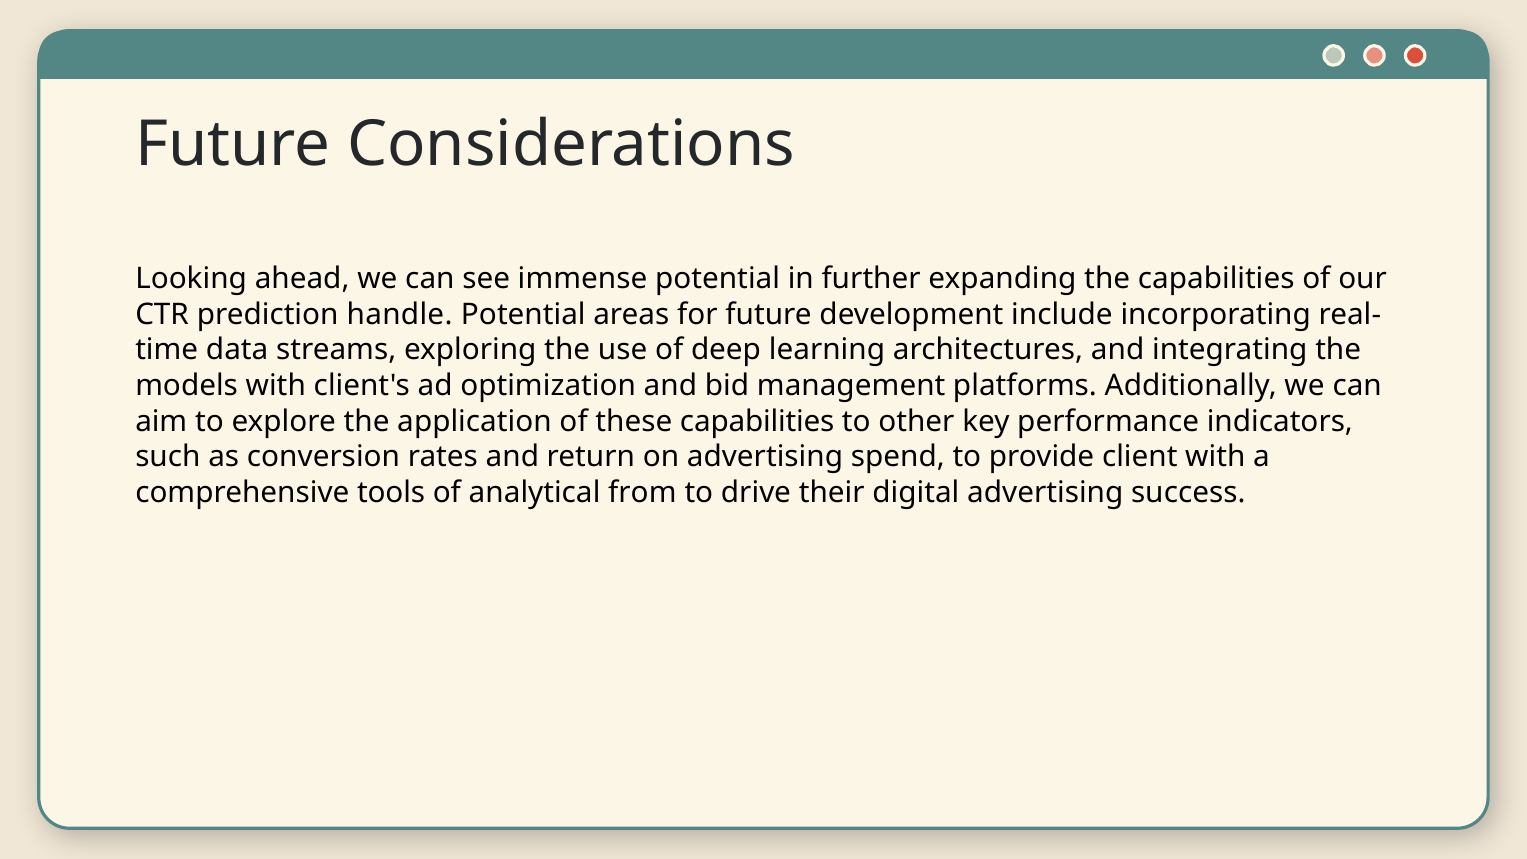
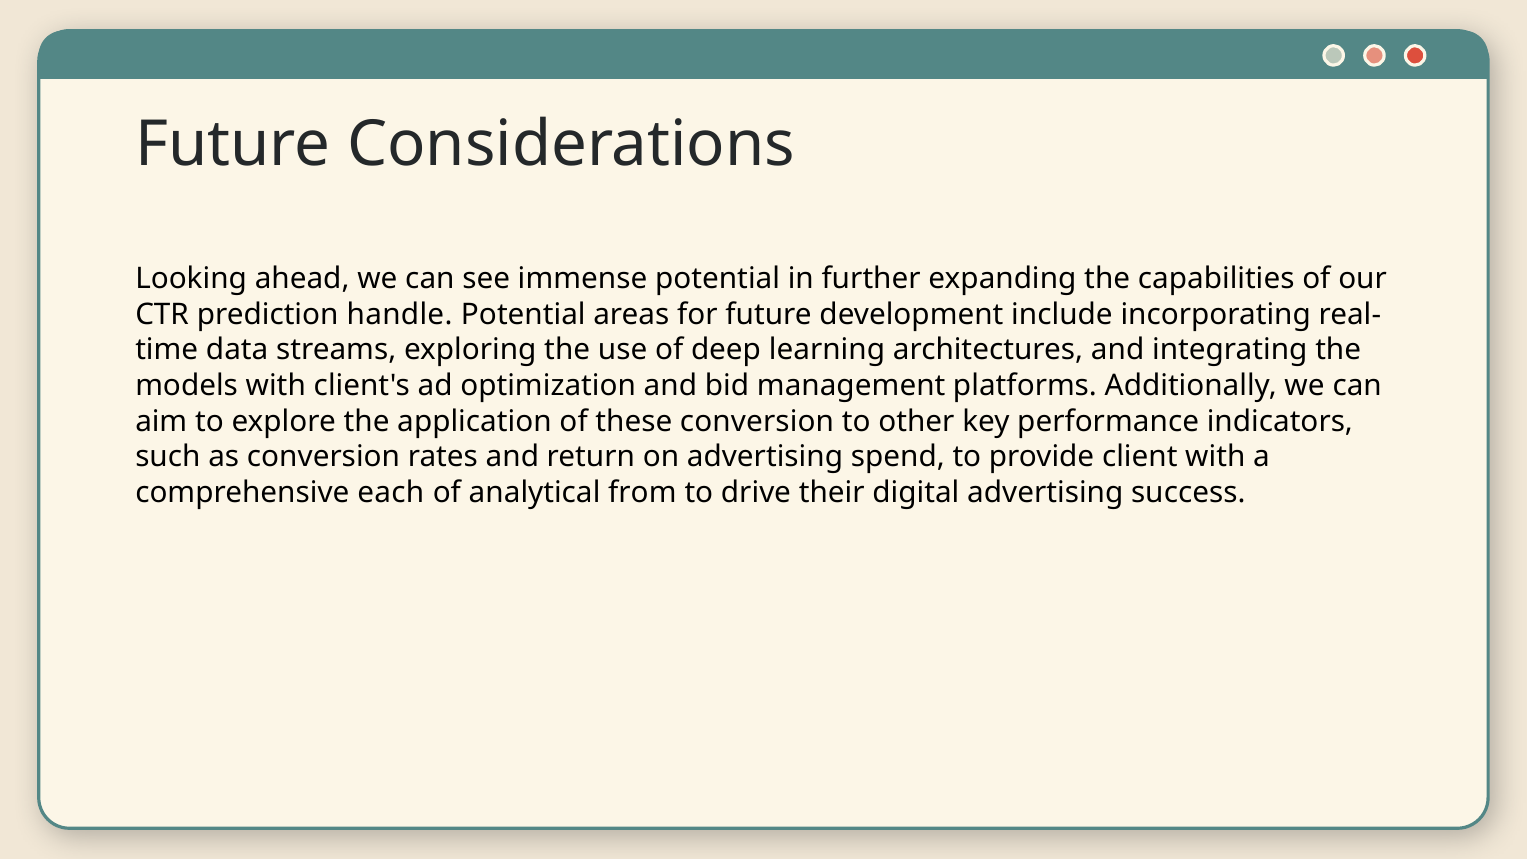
these capabilities: capabilities -> conversion (757, 421)
tools: tools -> each (391, 492)
